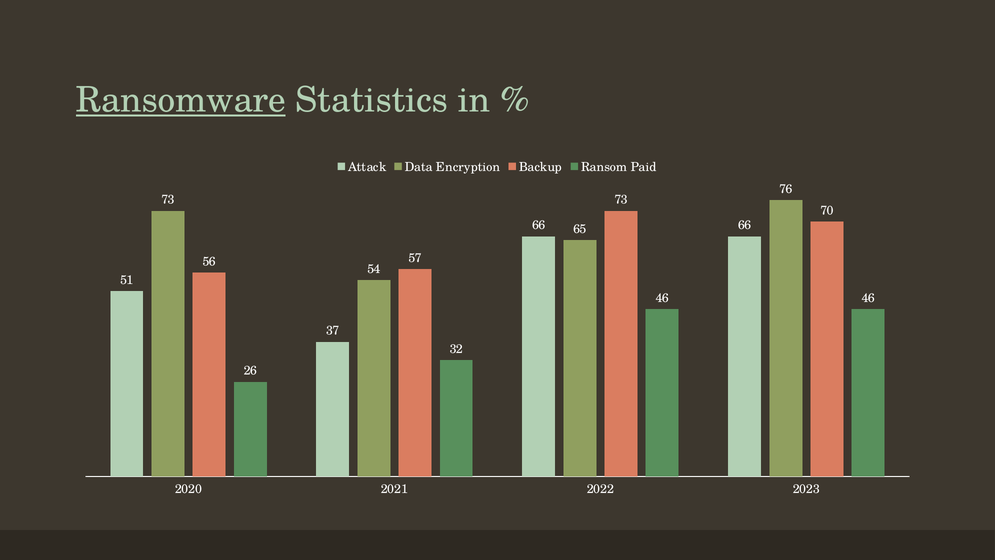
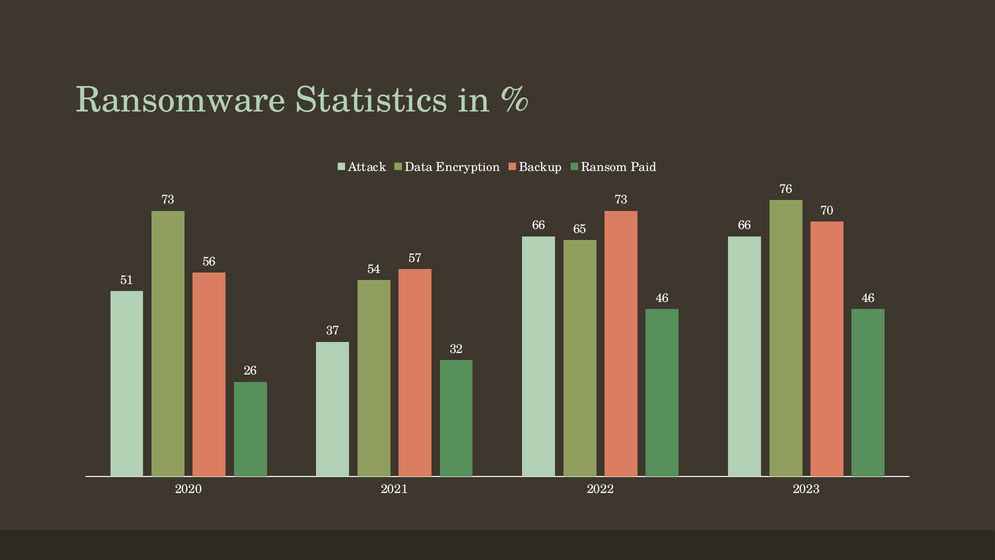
Ransomware underline: present -> none (181, 100)
